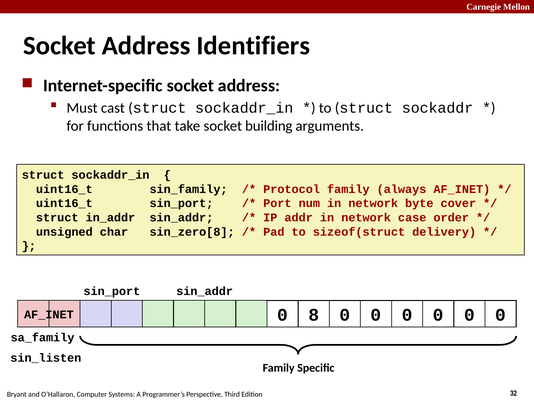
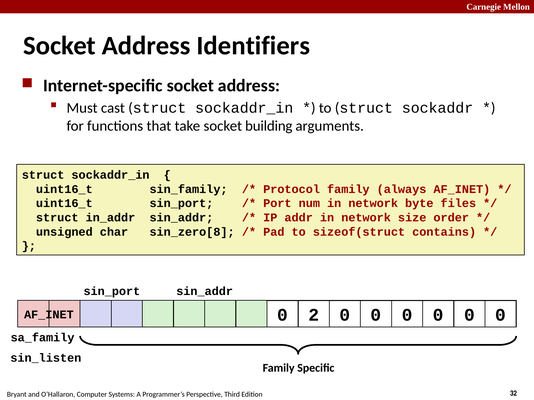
cover: cover -> files (458, 204)
case: case -> size (412, 218)
delivery: delivery -> contains (444, 232)
8: 8 -> 2 (314, 315)
